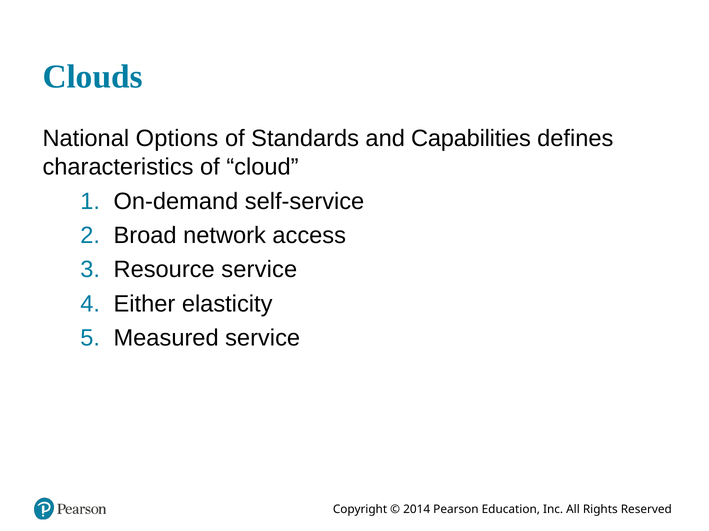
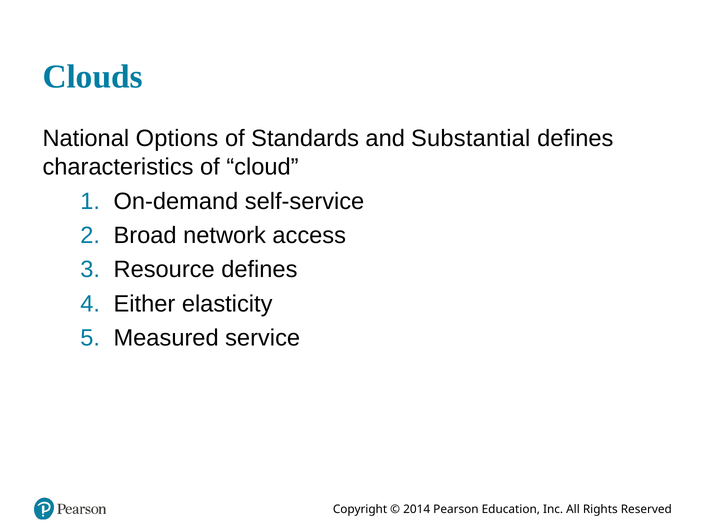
Capabilities: Capabilities -> Substantial (471, 139)
Resource service: service -> defines (259, 270)
